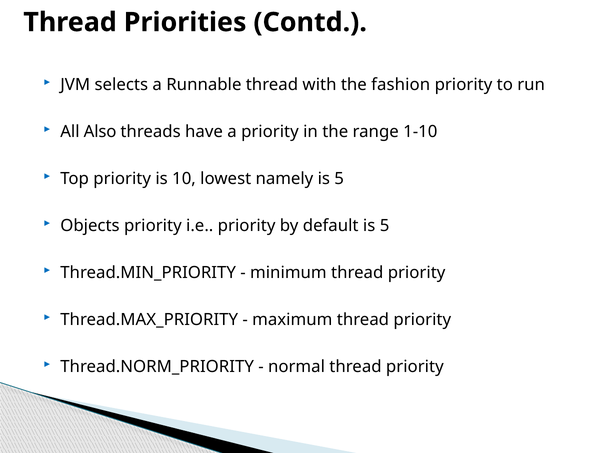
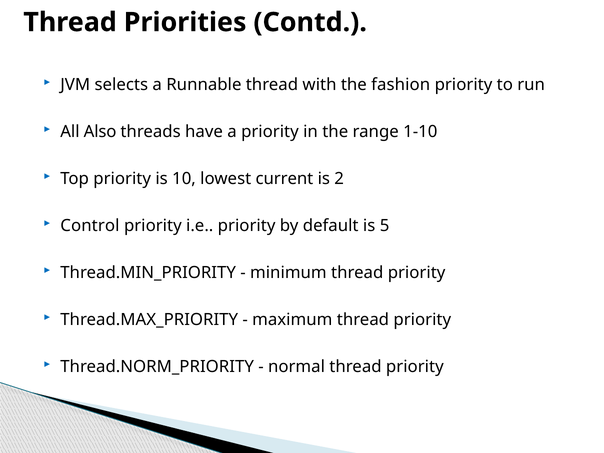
namely: namely -> current (284, 179)
5: 5 -> 2 (339, 179)
Objects: Objects -> Control (90, 226)
